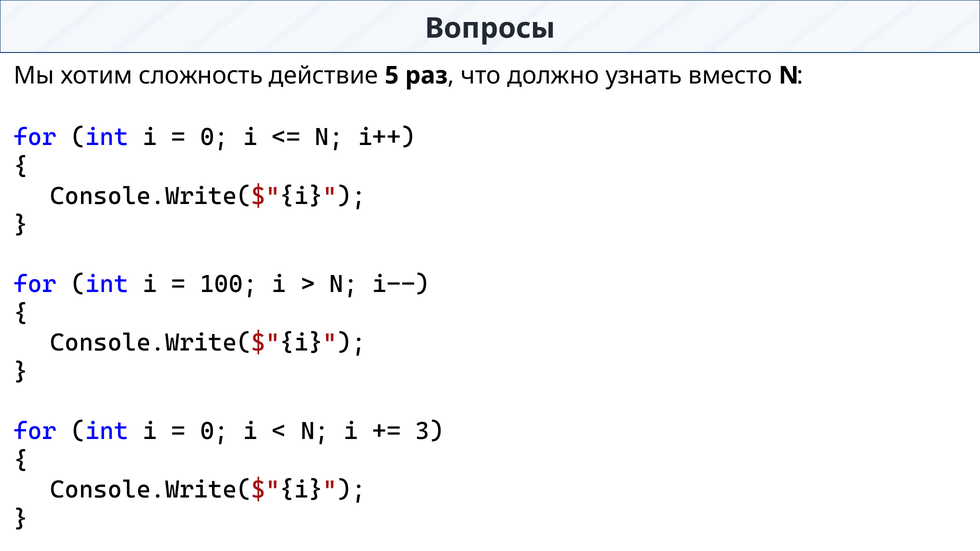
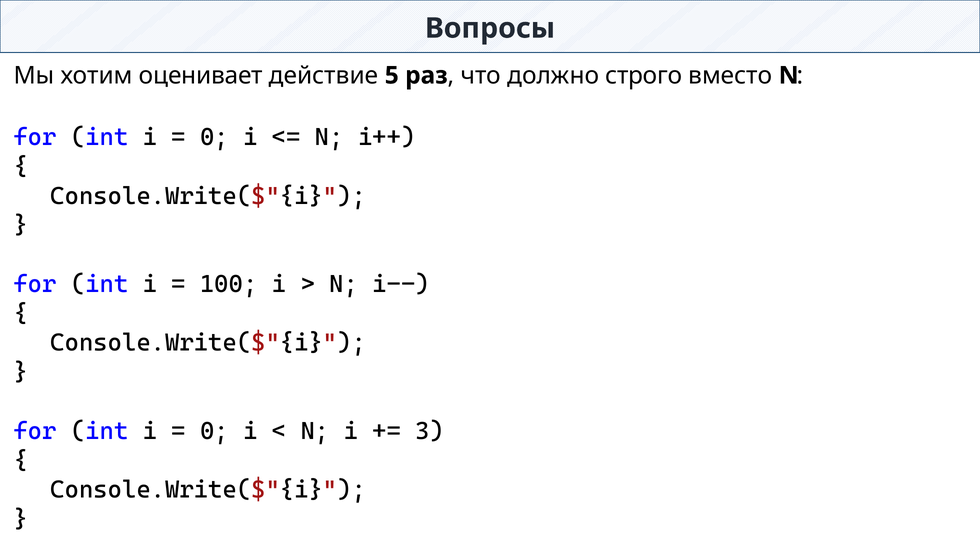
сложность: сложность -> оценивает (201, 76)
узнать: узнать -> строго (644, 76)
